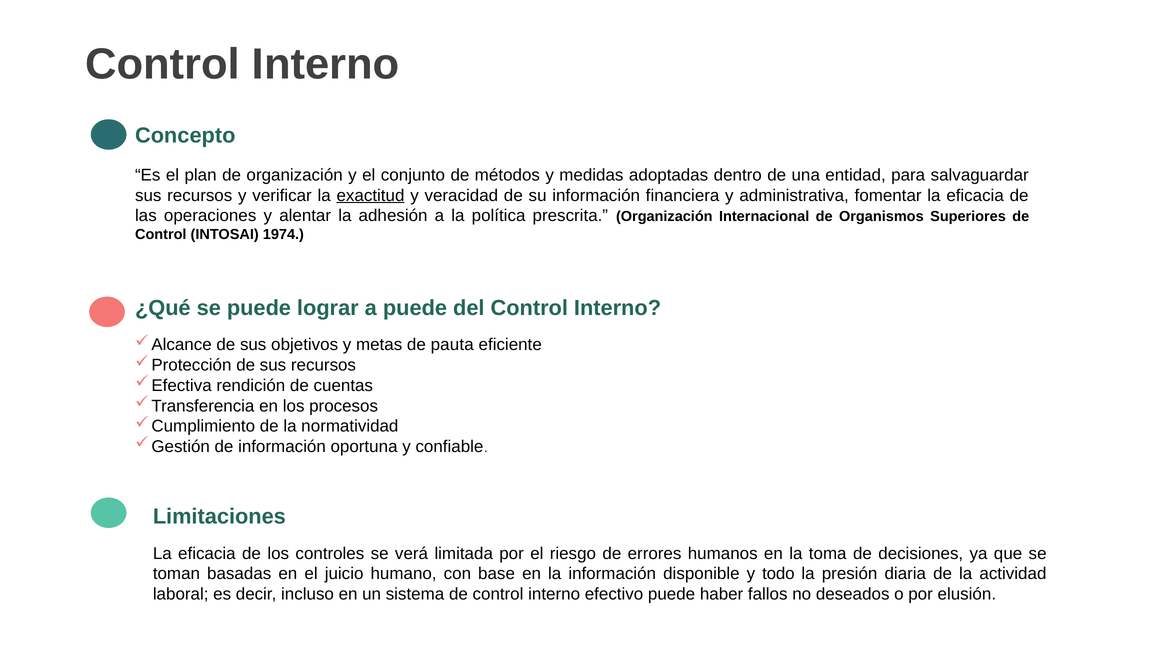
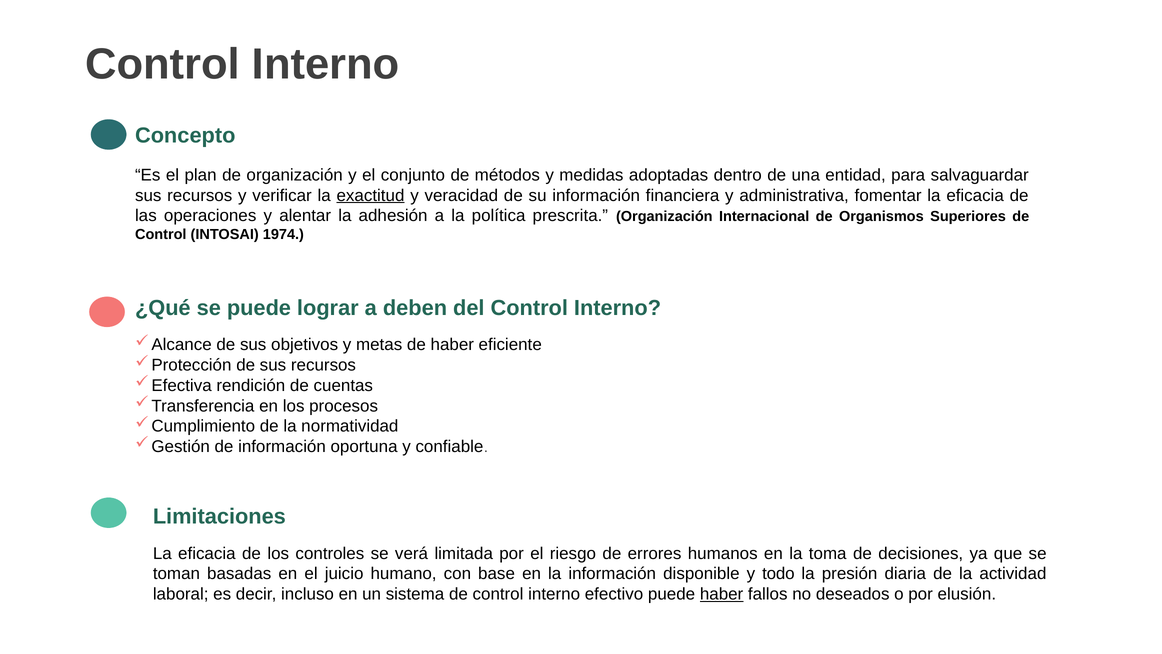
a puede: puede -> deben (415, 308)
de pauta: pauta -> haber (452, 345)
haber underline: none -> present (722, 594)
